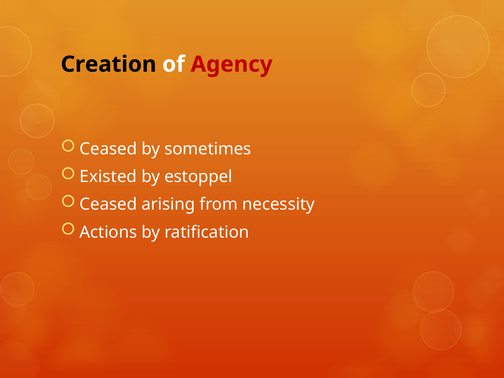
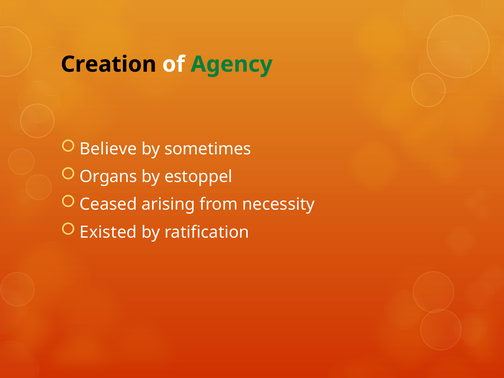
Agency colour: red -> green (232, 64)
Ceased: Ceased -> Believe (108, 149)
Existed: Existed -> Organs (108, 177)
Actions: Actions -> Existed (108, 232)
